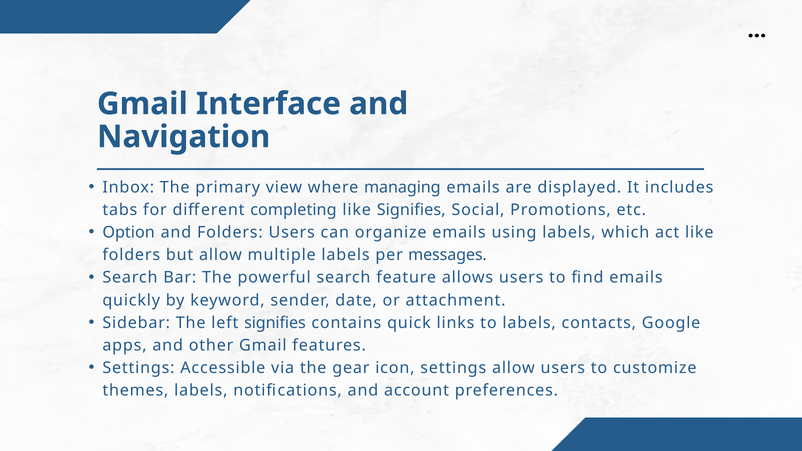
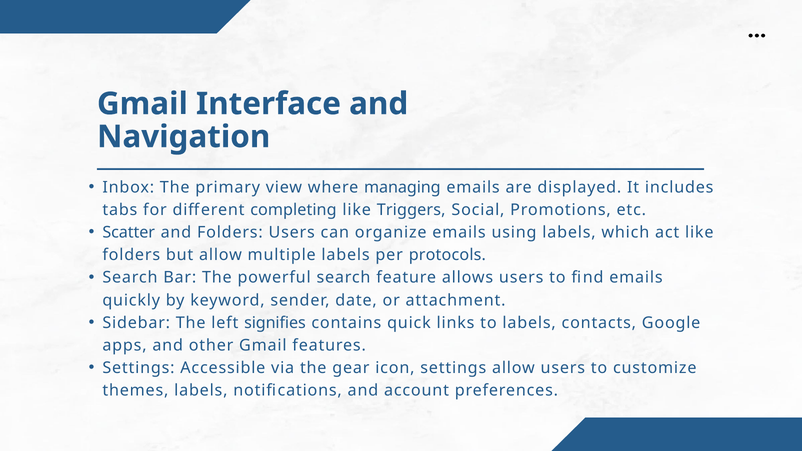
like Signifies: Signifies -> Triggers (411, 210)
Option: Option -> Scatter (129, 232)
messages: messages -> protocols (447, 255)
